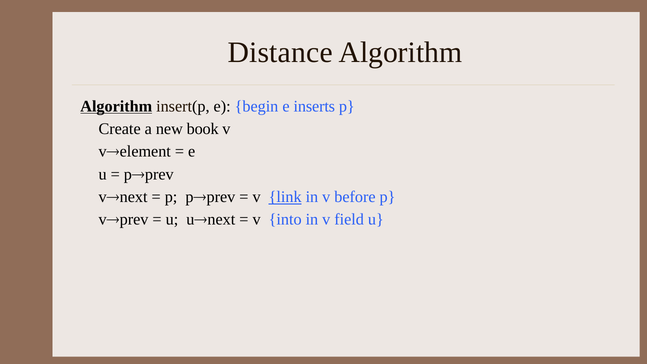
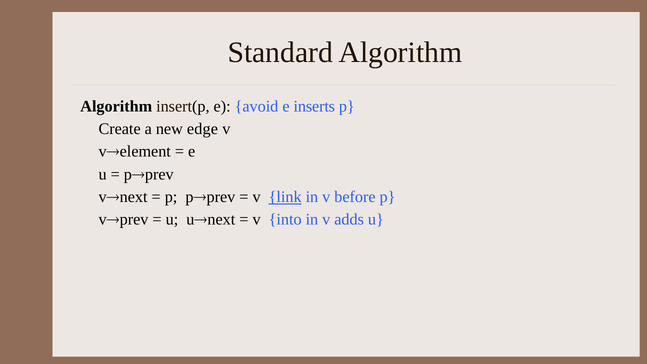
Distance: Distance -> Standard (280, 53)
Algorithm underline: present -> none (116, 106)
begin: begin -> avoid (257, 106)
book: book -> edge (202, 129)
field: field -> adds (349, 219)
